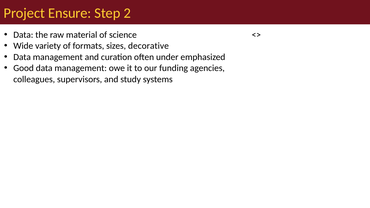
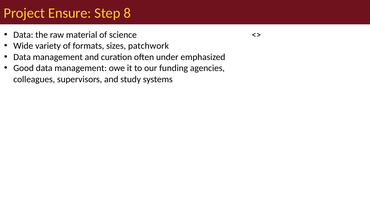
2: 2 -> 8 (127, 13)
decorative: decorative -> patchwork (148, 46)
